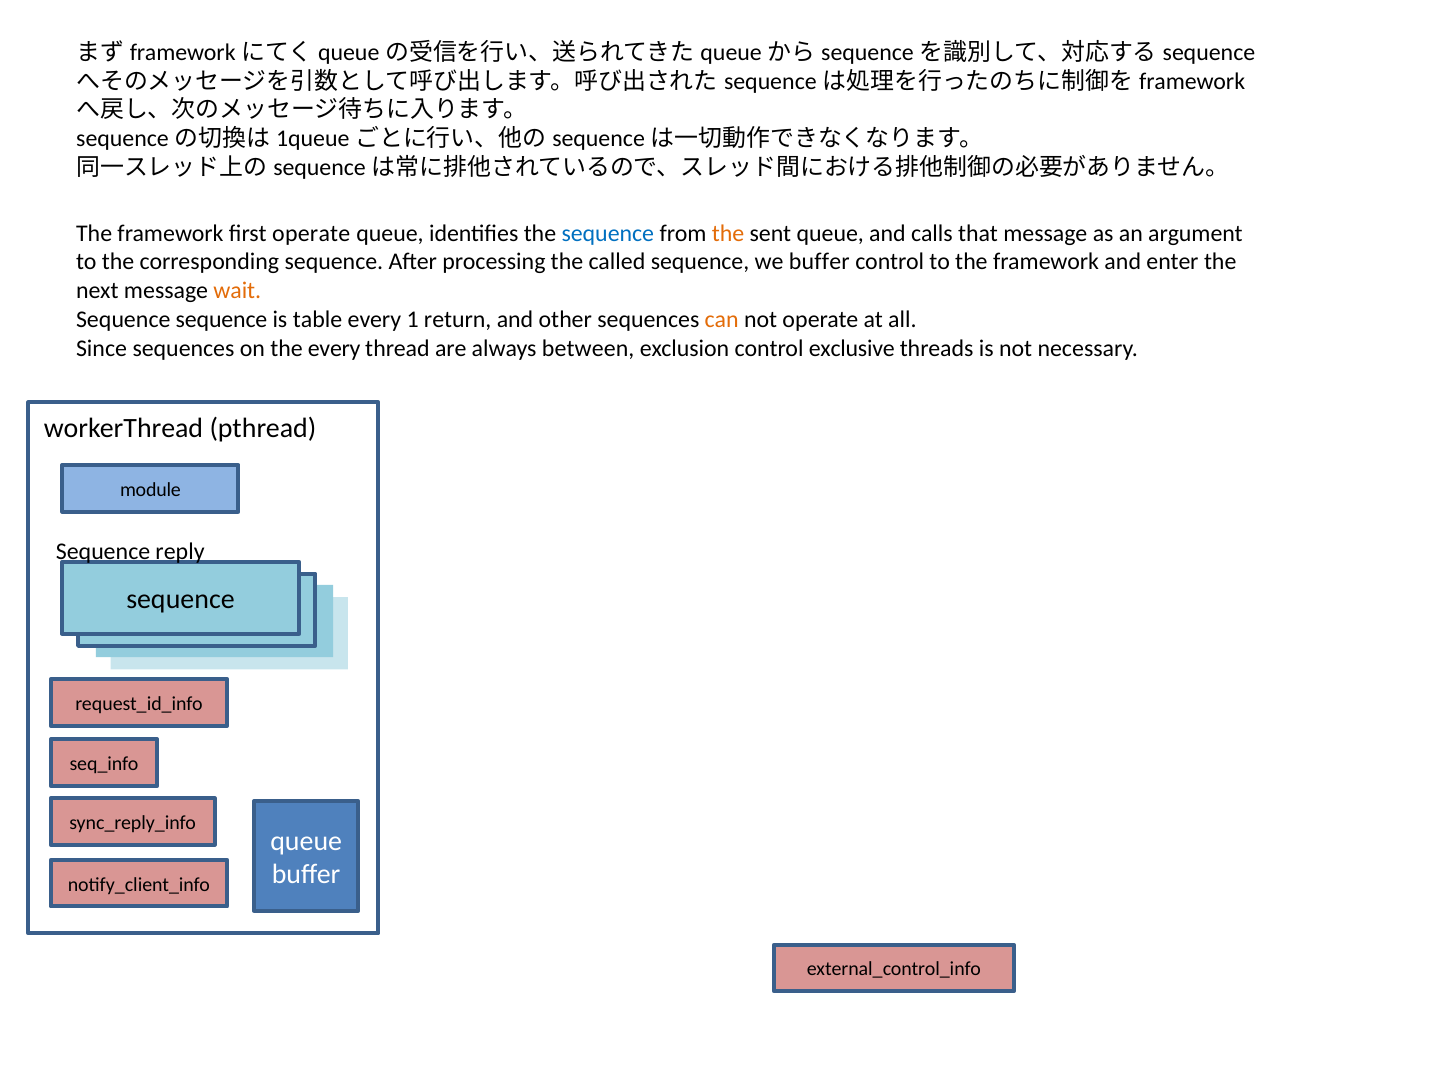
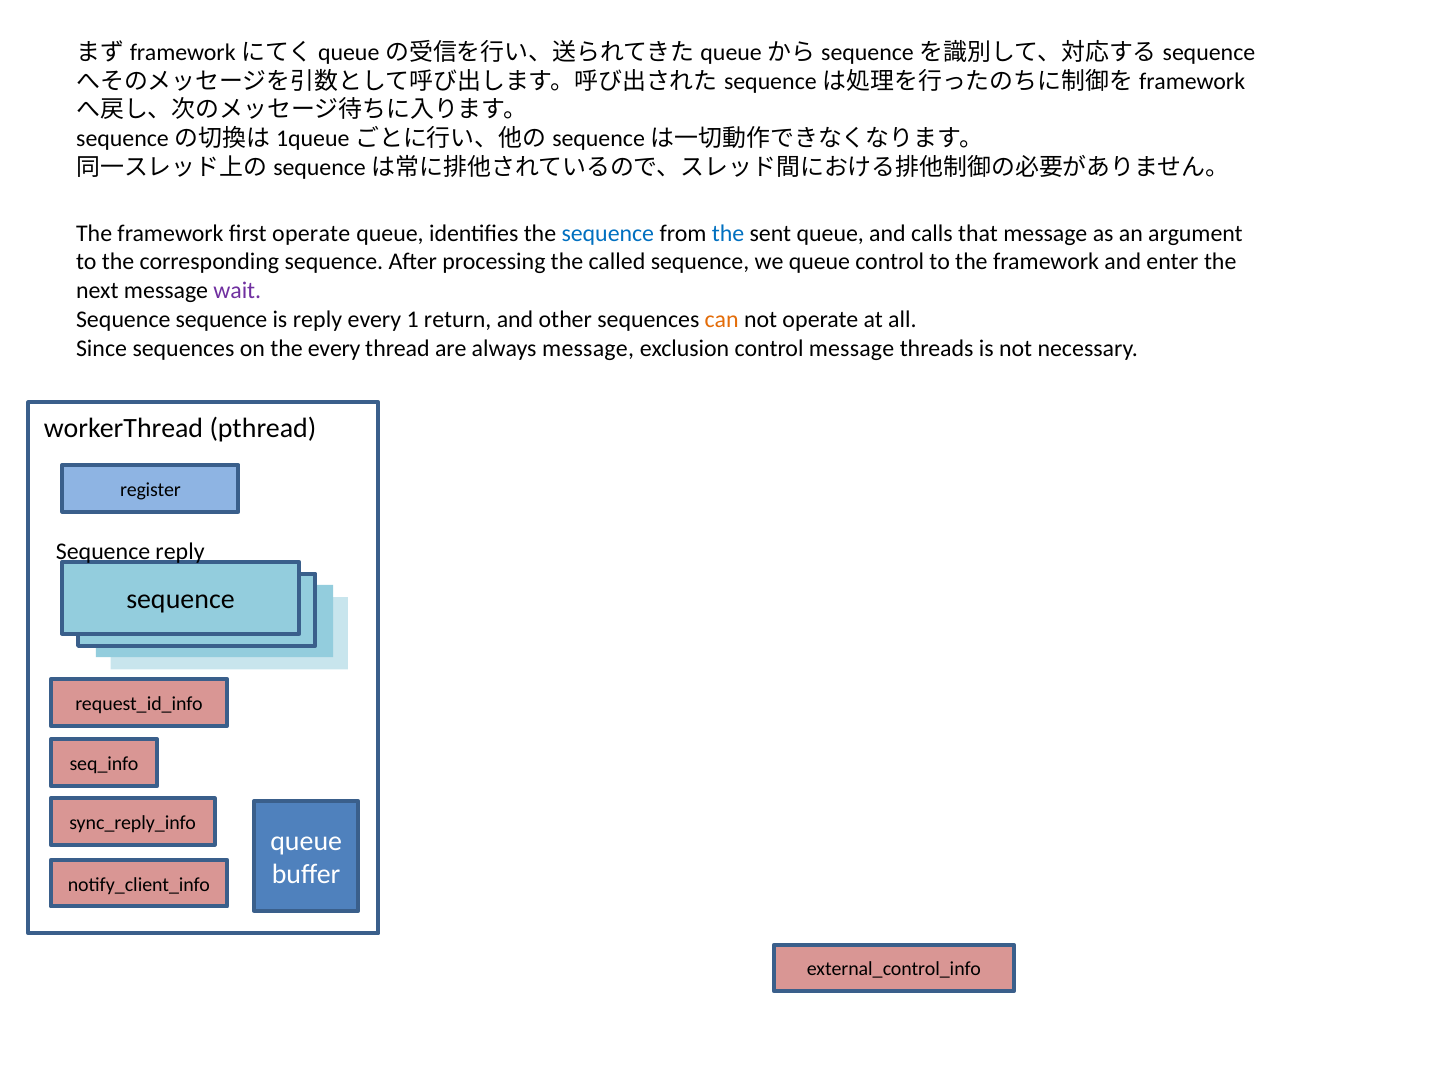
the colour: orange -> blue (728, 233)
we buffer: buffer -> queue (819, 262)
wait colour: orange -> purple (237, 291)
is table: table -> reply (317, 320)
always between: between -> message (588, 348)
control exclusive: exclusive -> message (852, 348)
module: module -> register (150, 490)
